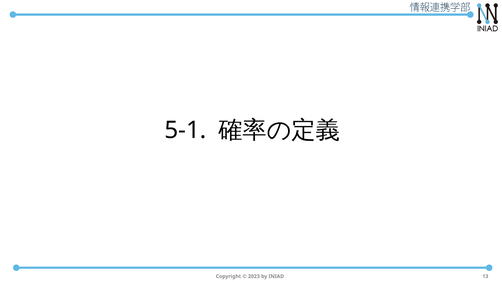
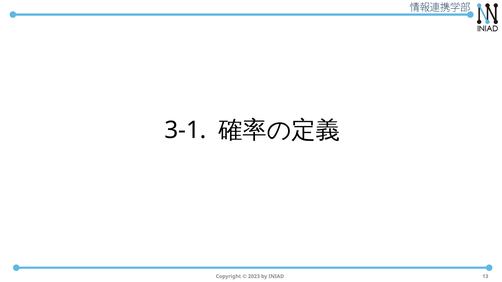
5-1: 5-1 -> 3-1 (185, 130)
